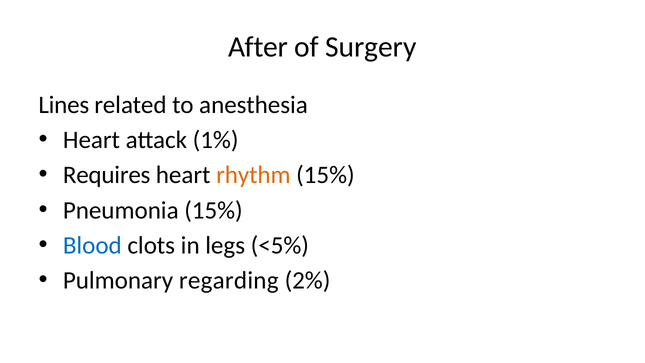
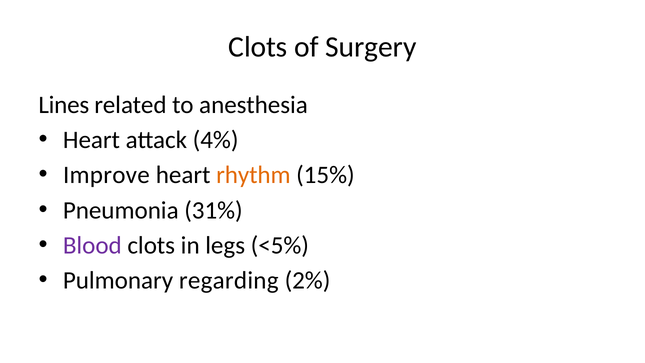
After: After -> Clots (258, 47)
1%: 1% -> 4% (216, 140)
Requires: Requires -> Improve (106, 175)
Pneumonia 15%: 15% -> 31% (214, 210)
Blood colour: blue -> purple (92, 245)
